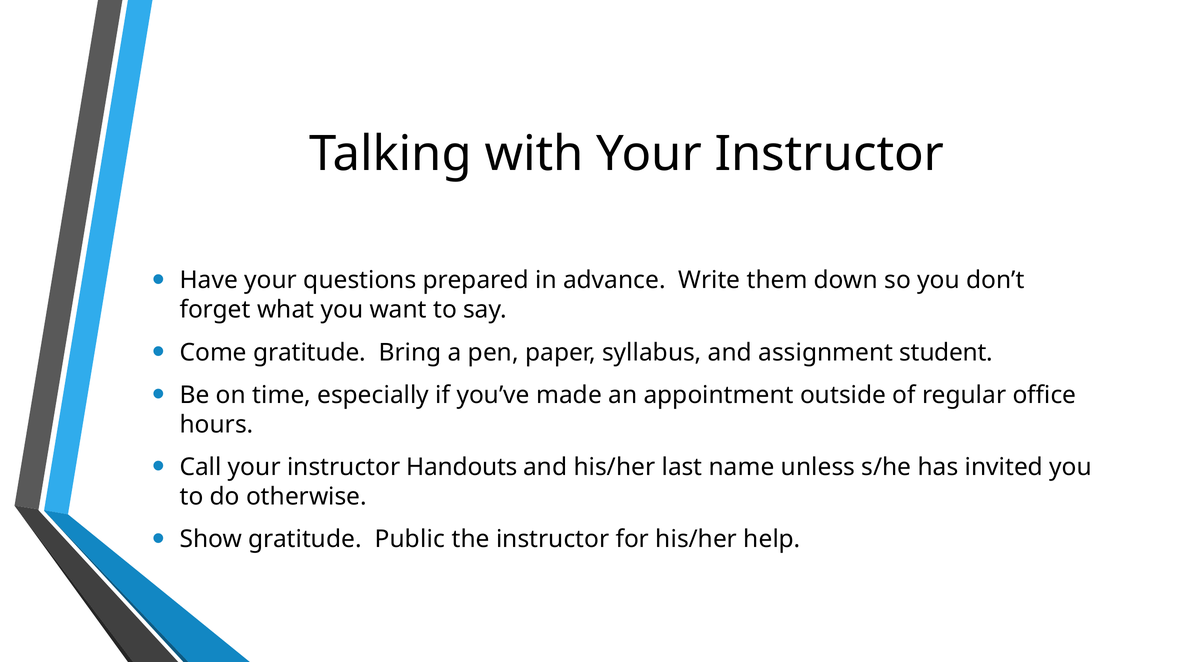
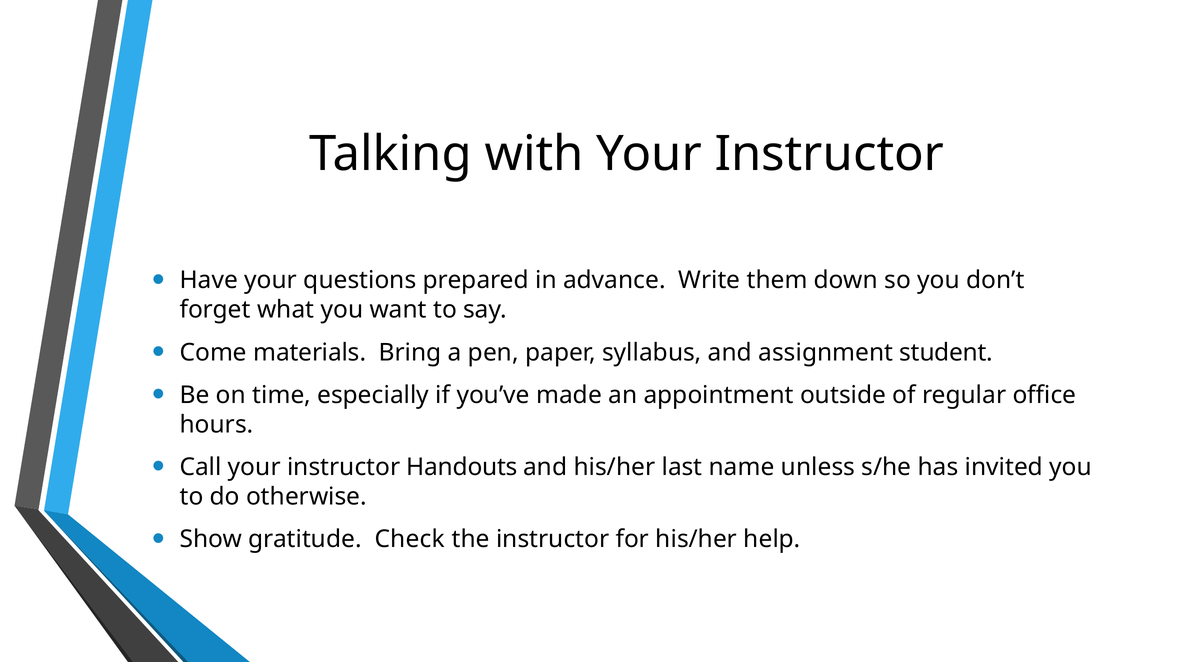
Come gratitude: gratitude -> materials (310, 353)
Public: Public -> Check (410, 539)
